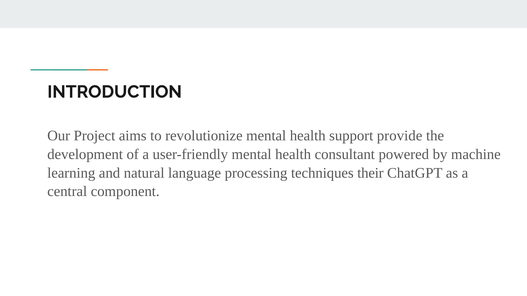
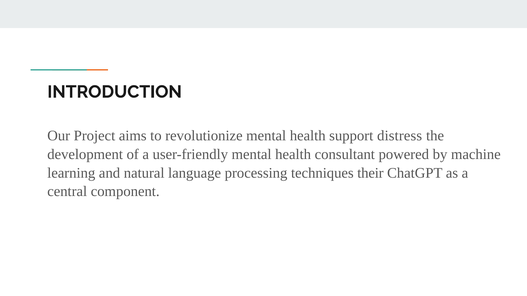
provide: provide -> distress (400, 136)
